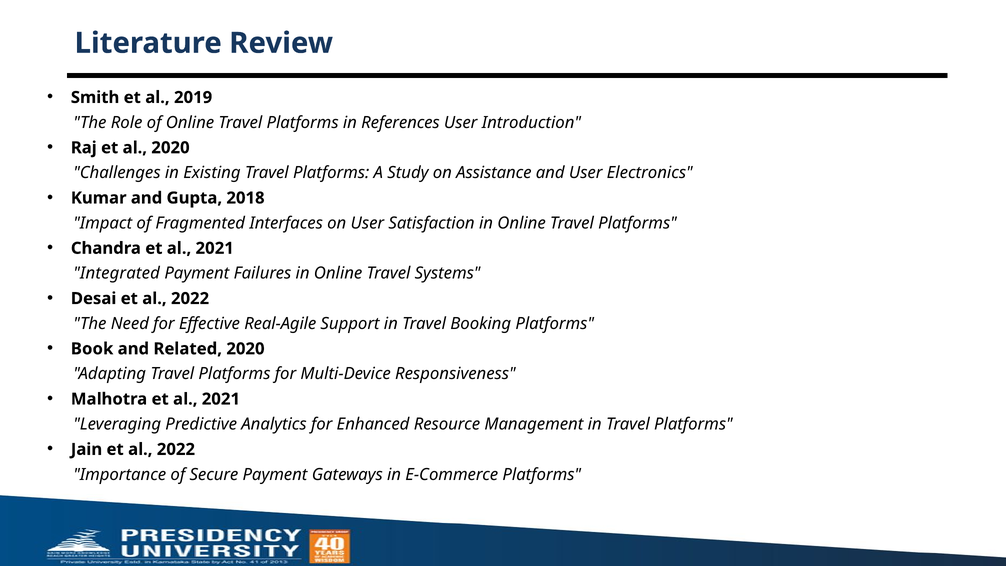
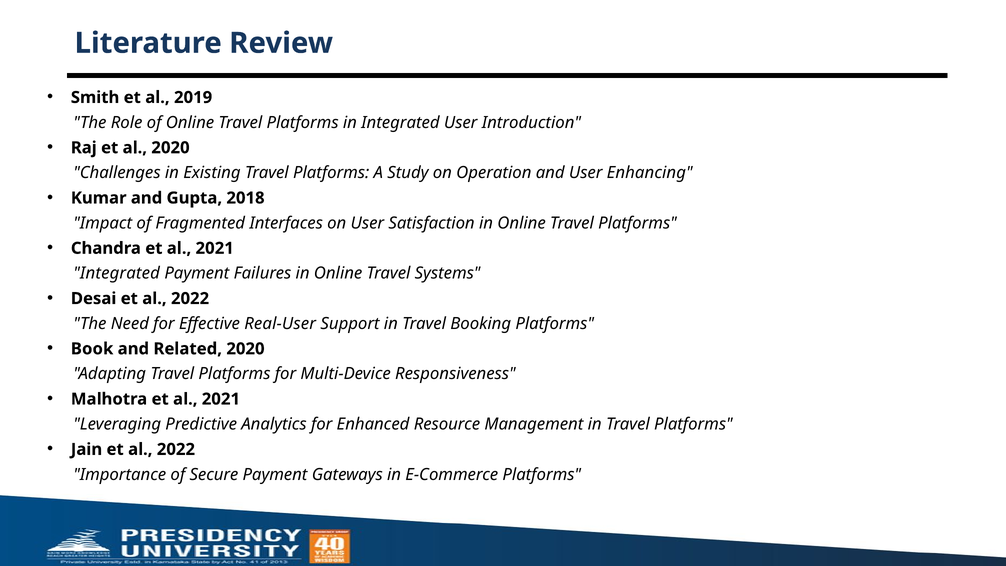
in References: References -> Integrated (400, 123)
Assistance: Assistance -> Operation (494, 173)
Electronics: Electronics -> Enhancing (650, 173)
Real-Agile: Real-Agile -> Real-User (280, 324)
